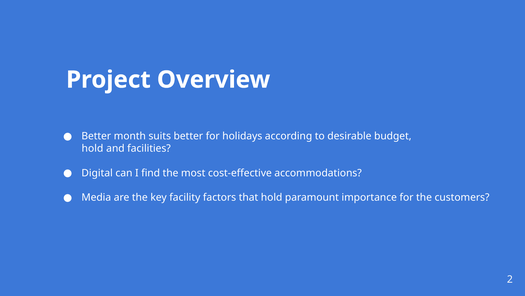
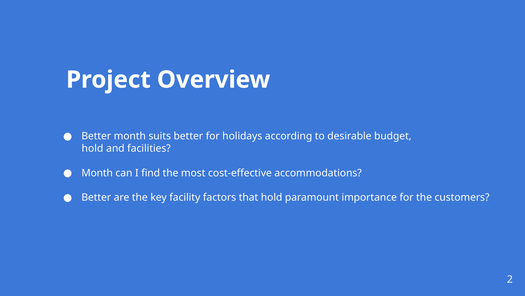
Digital: Digital -> Month (97, 173)
Media: Media -> Better (96, 197)
